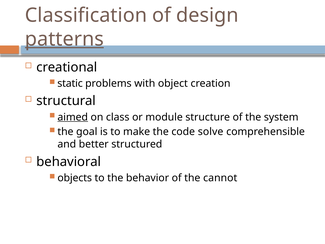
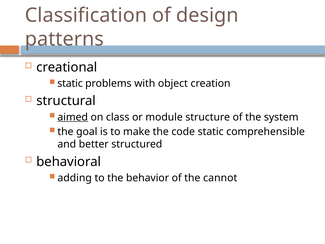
patterns underline: present -> none (64, 39)
code solve: solve -> static (211, 132)
objects: objects -> adding (75, 178)
